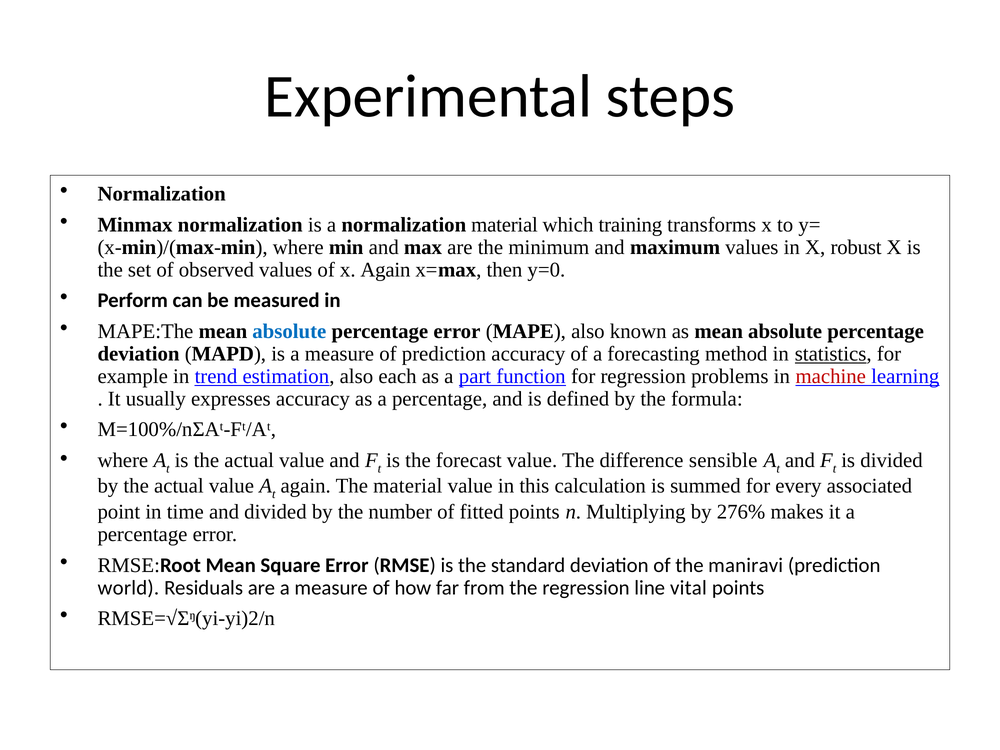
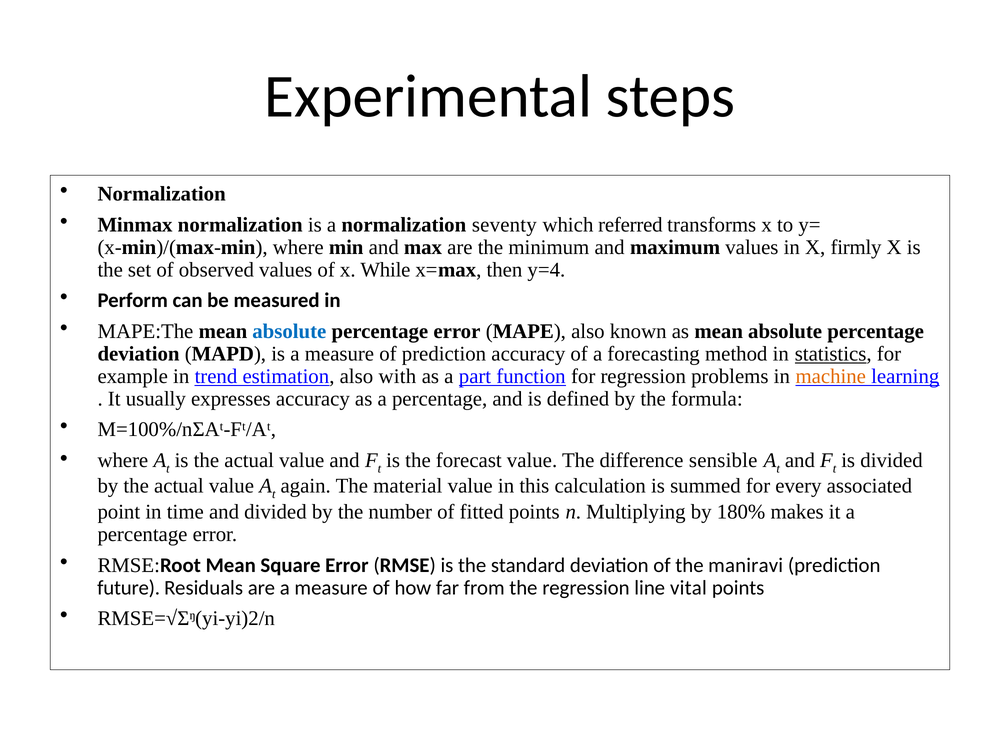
normalization material: material -> seventy (504, 225)
training: training -> referred (630, 225)
robust: robust -> firmly (856, 247)
x Again: Again -> While (385, 270)
y=0: y=0 -> y=4 (546, 270)
each: each -> with (397, 376)
machine colour: red -> orange (831, 376)
276%: 276% -> 180% (741, 512)
world: world -> future (129, 588)
